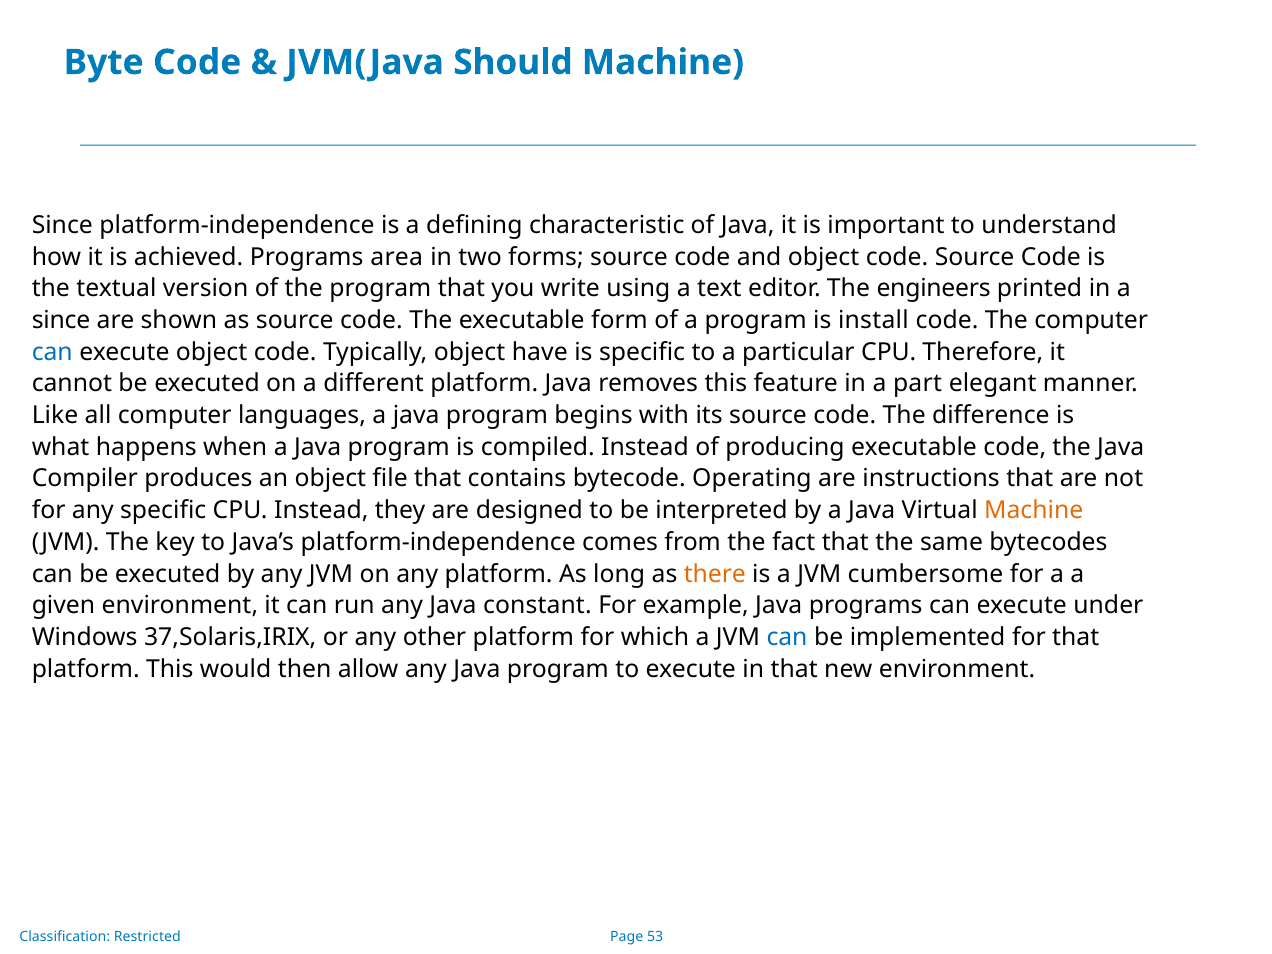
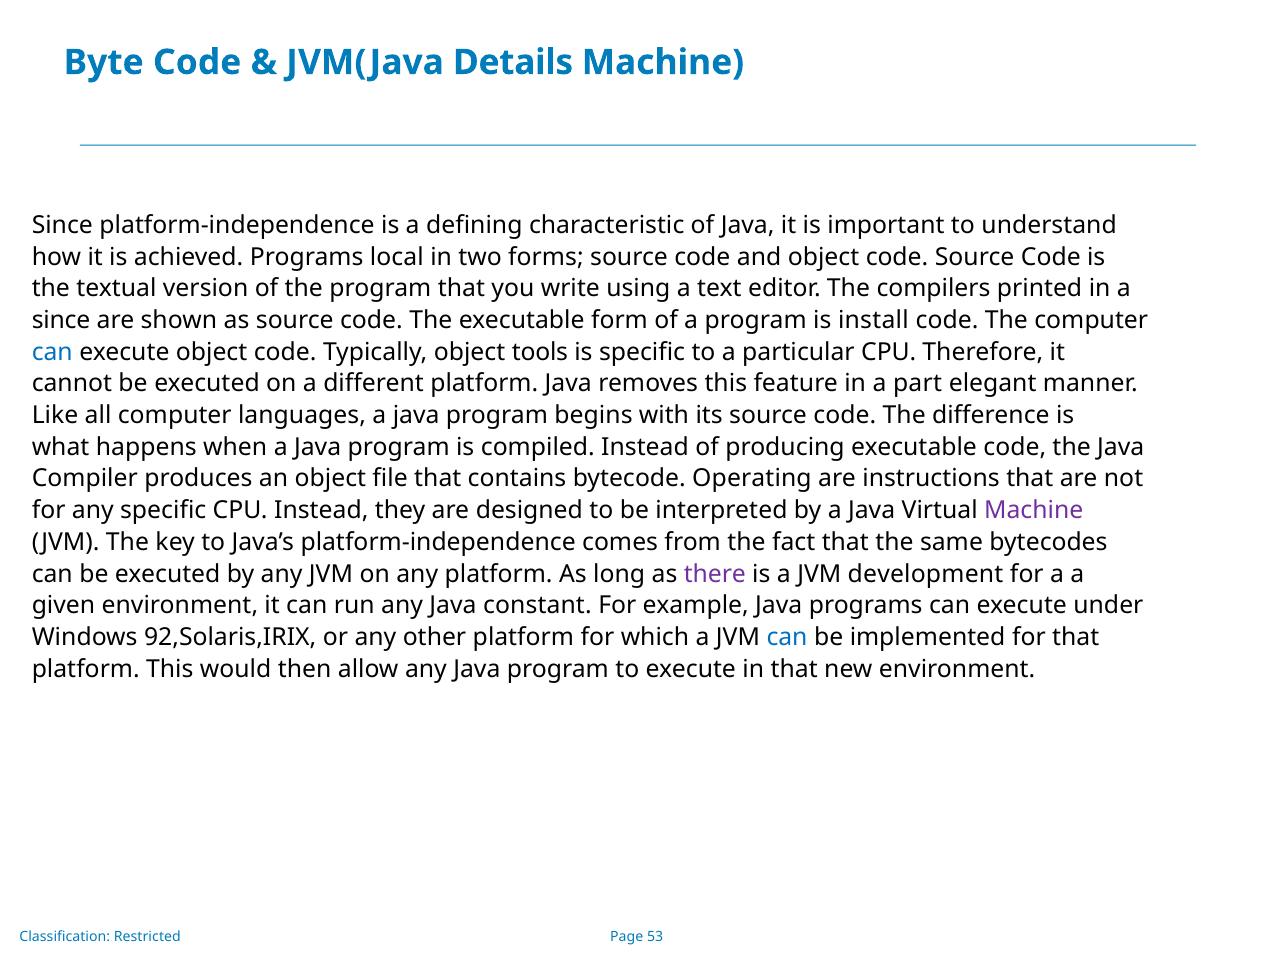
Should: Should -> Details (513, 62)
area: area -> local (397, 257)
engineers: engineers -> compilers (934, 289)
have: have -> tools (540, 352)
Machine colour: orange -> purple (1034, 511)
there colour: orange -> purple (715, 574)
cumbersome: cumbersome -> development (926, 574)
37,Solaris,IRIX: 37,Solaris,IRIX -> 92,Solaris,IRIX (230, 637)
